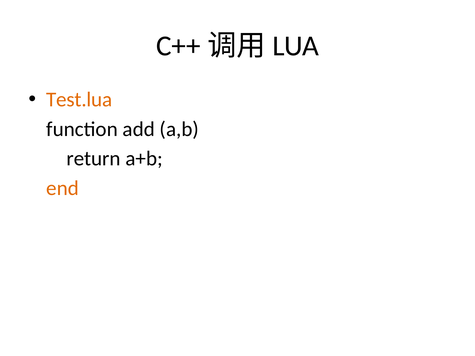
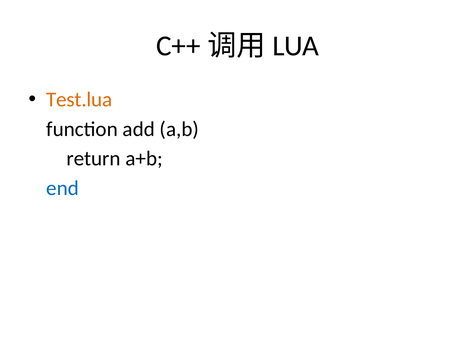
end colour: orange -> blue (63, 188)
